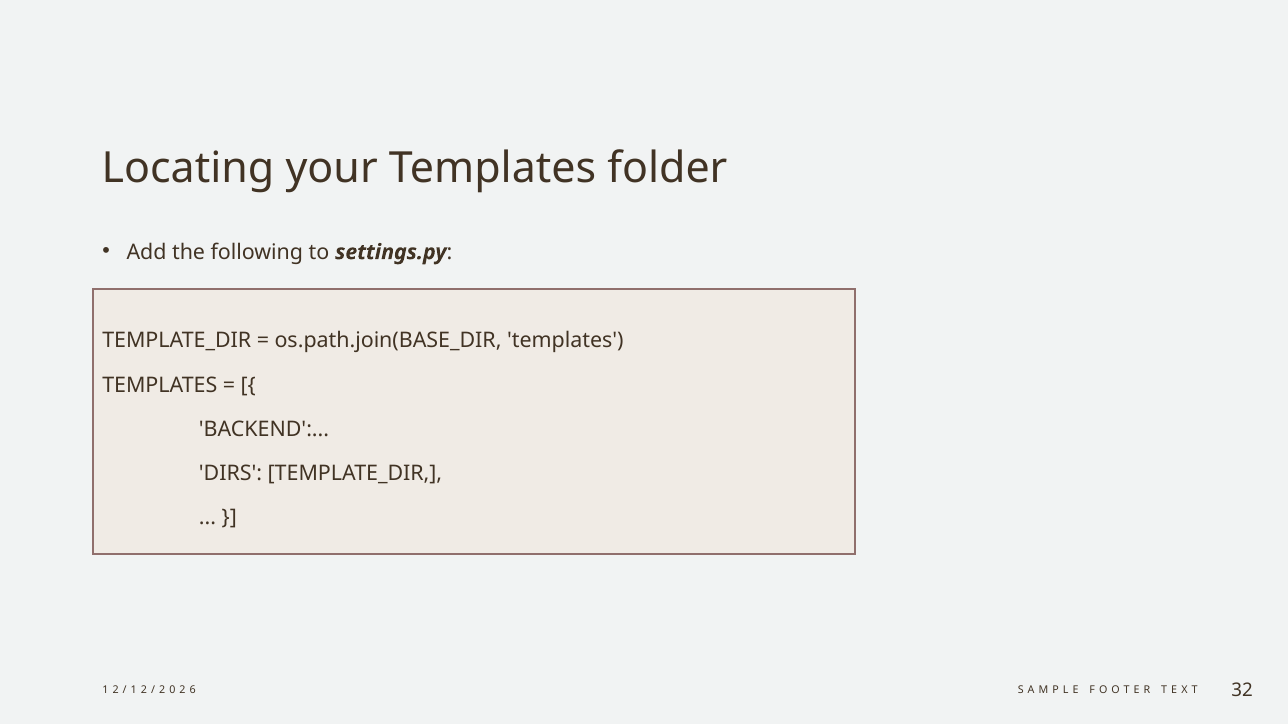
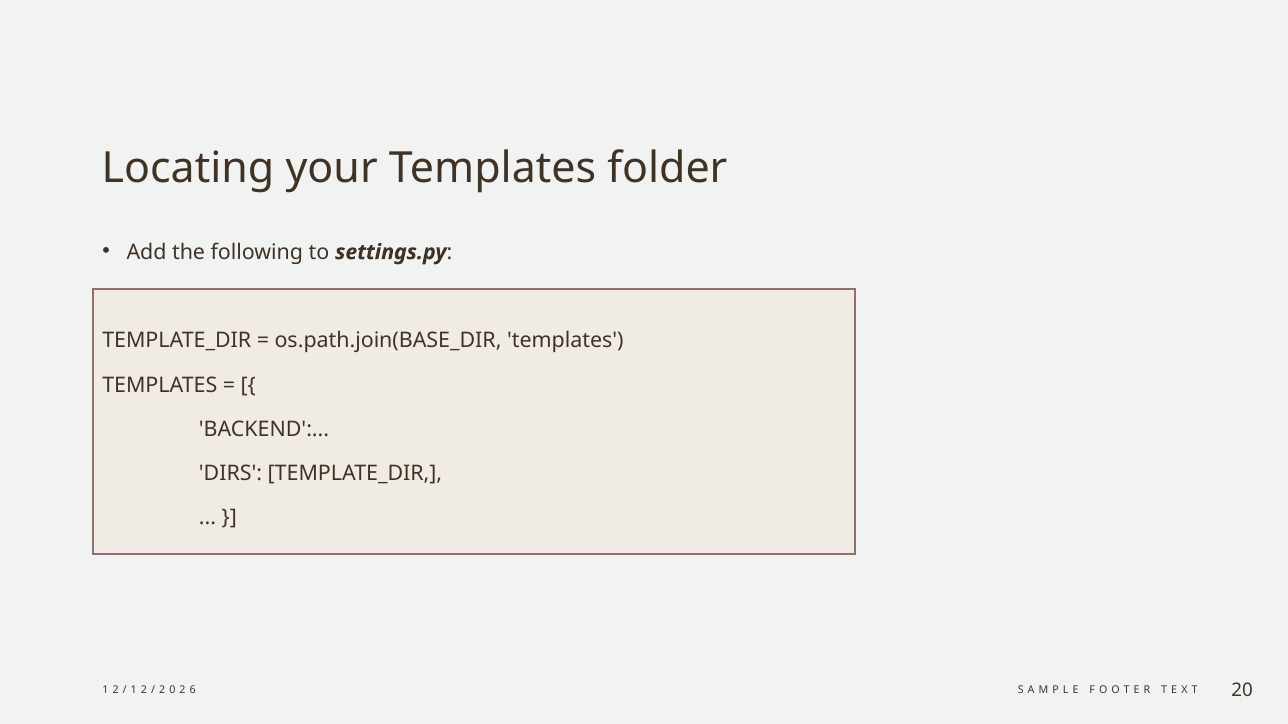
32: 32 -> 20 (1242, 691)
